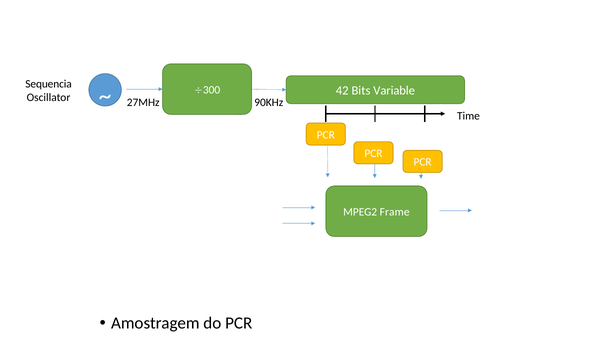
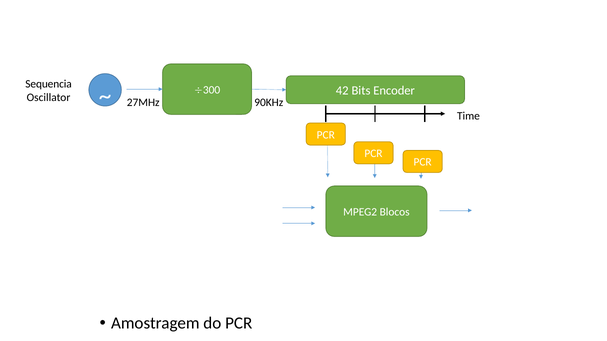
Variable: Variable -> Encoder (394, 91)
Frame: Frame -> Blocos (395, 212)
